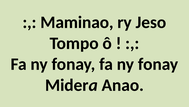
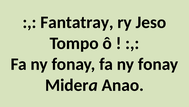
Maminao: Maminao -> Fantatray (77, 22)
